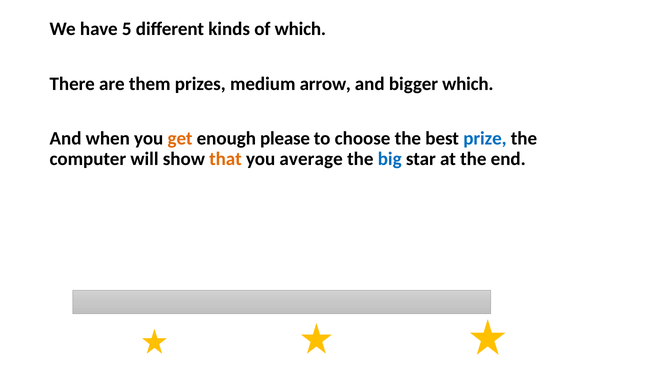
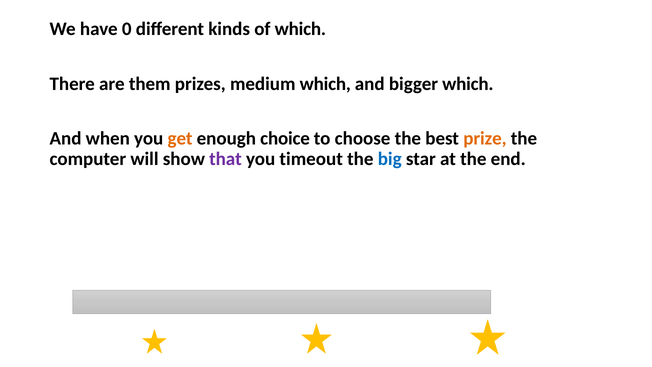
5: 5 -> 0 (127, 29)
medium arrow: arrow -> which (325, 84)
please: please -> choice (285, 139)
prize colour: blue -> orange (485, 139)
that colour: orange -> purple (225, 159)
average: average -> timeout (311, 159)
